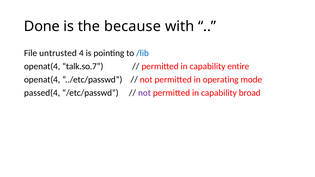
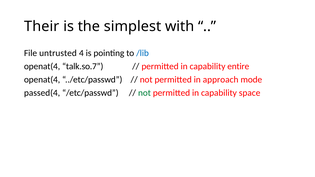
Done: Done -> Their (42, 26)
because: because -> simplest (133, 26)
operating: operating -> approach (221, 80)
not colour: purple -> green (144, 93)
broad: broad -> space (250, 93)
